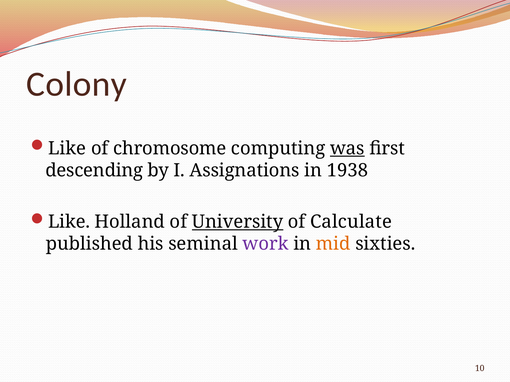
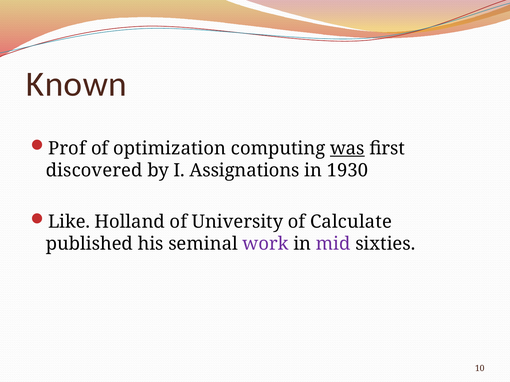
Colony: Colony -> Known (76, 84)
Like: Like -> Prof (67, 149)
chromosome: chromosome -> optimization (170, 149)
descending: descending -> discovered (94, 171)
1938: 1938 -> 1930 (347, 171)
University underline: present -> none (238, 222)
mid colour: orange -> purple (333, 244)
